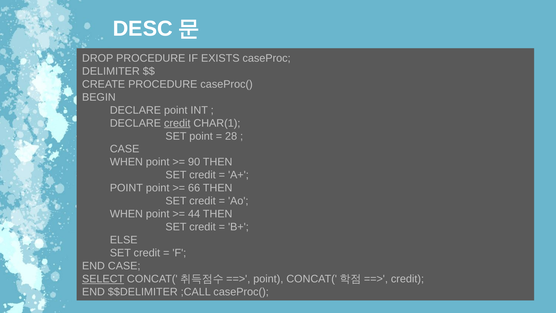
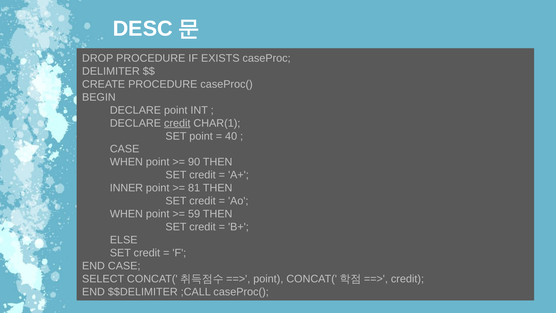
28: 28 -> 40 (231, 136)
POINT: POINT -> INNER (126, 188)
66: 66 -> 81 (194, 188)
44: 44 -> 59 (194, 214)
SELECT underline: present -> none (103, 279)
